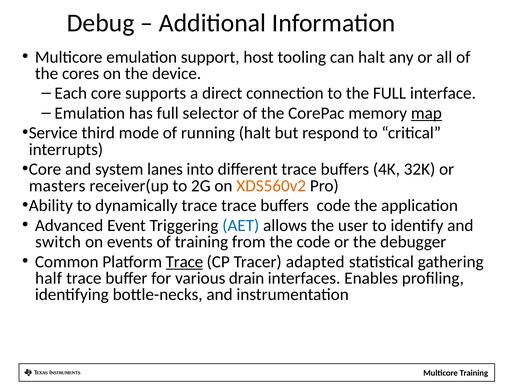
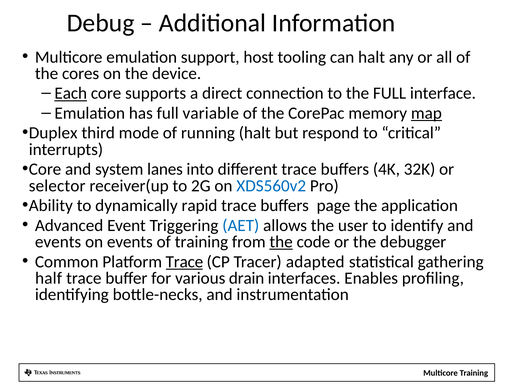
Each underline: none -> present (71, 93)
selector: selector -> variable (211, 113)
Service: Service -> Duplex (53, 133)
masters: masters -> selector (57, 186)
XDS560v2 colour: orange -> blue (271, 186)
dynamically trace: trace -> rapid (199, 206)
buffers code: code -> page (333, 206)
switch: switch -> events (58, 242)
the underline: none -> present (281, 242)
